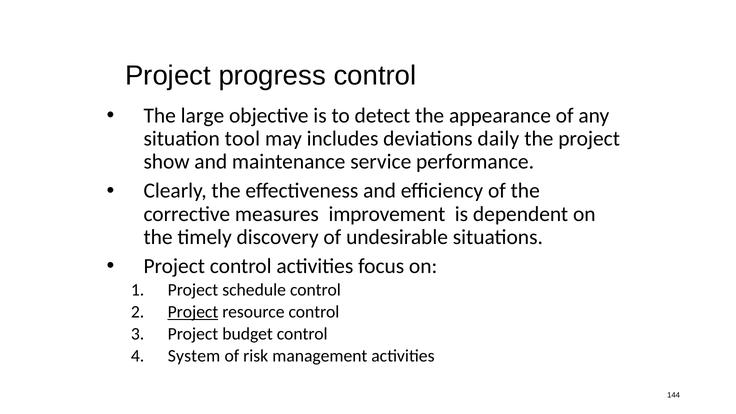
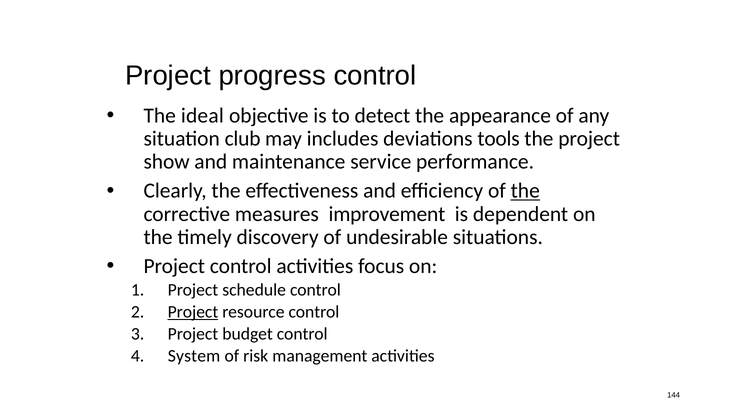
large: large -> ideal (202, 115)
tool: tool -> club (243, 139)
daily: daily -> tools (499, 139)
the underline: none -> present (525, 191)
